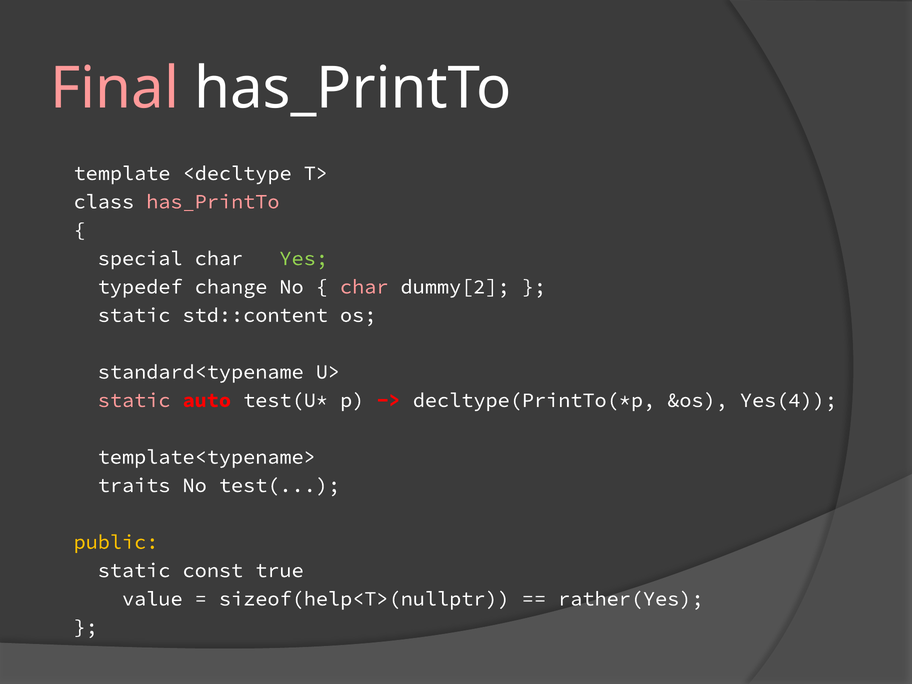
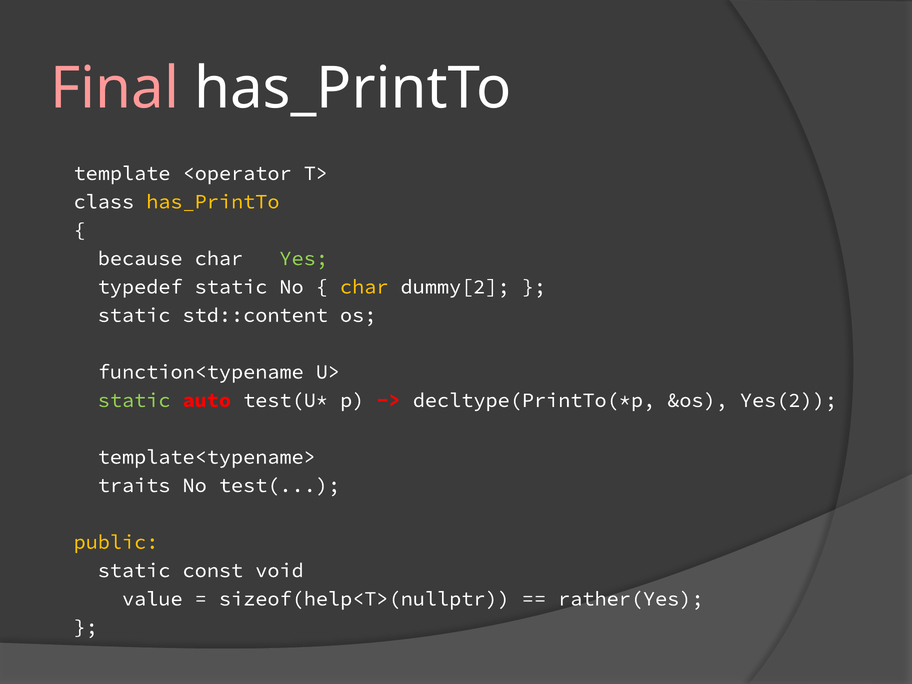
<decltype: <decltype -> <operator (237, 173)
has_PrintTo colour: pink -> yellow (213, 202)
special: special -> because (140, 258)
typedef change: change -> static (231, 287)
char colour: pink -> yellow (364, 287)
standard<typename: standard<typename -> function<typename (201, 372)
static colour: pink -> light green (134, 400)
Yes(4: Yes(4 -> Yes(2 (788, 400)
true: true -> void (279, 570)
